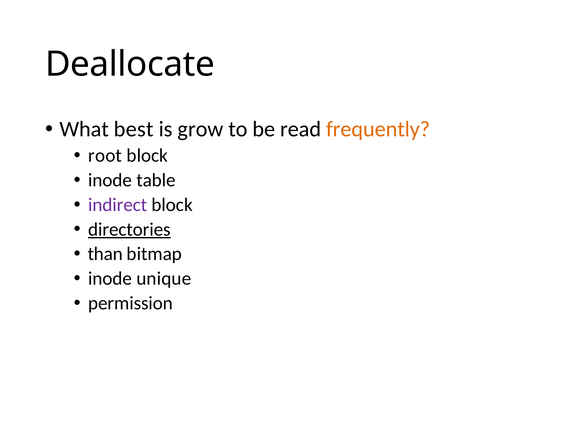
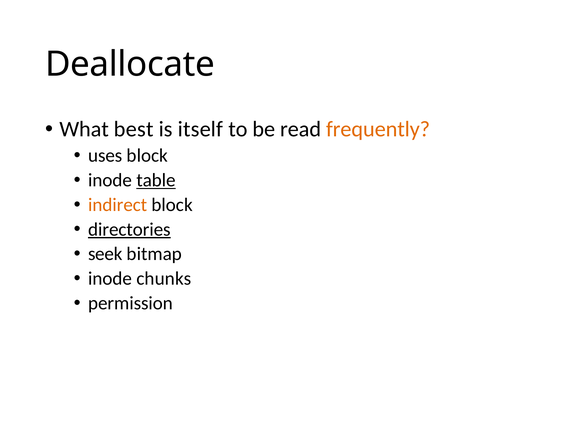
grow: grow -> itself (200, 129)
root: root -> uses (105, 156)
table underline: none -> present (156, 180)
indirect colour: purple -> orange (118, 205)
than: than -> seek (105, 254)
unique: unique -> chunks (164, 278)
